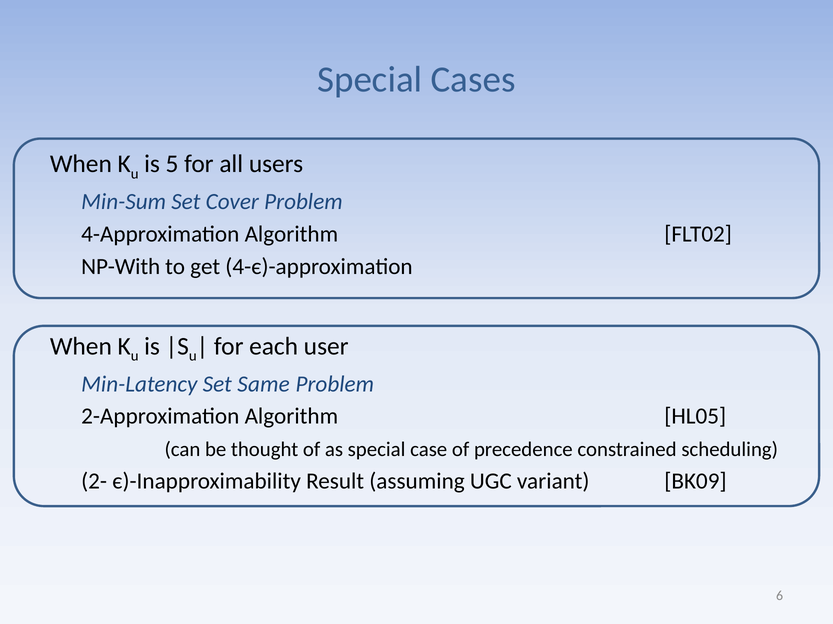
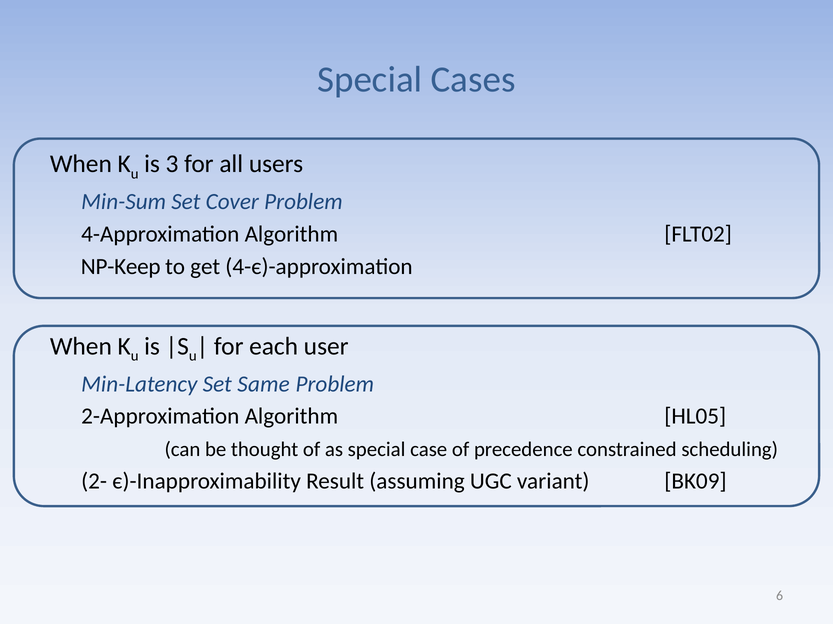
5: 5 -> 3 (172, 164)
NP-With: NP-With -> NP-Keep (121, 267)
